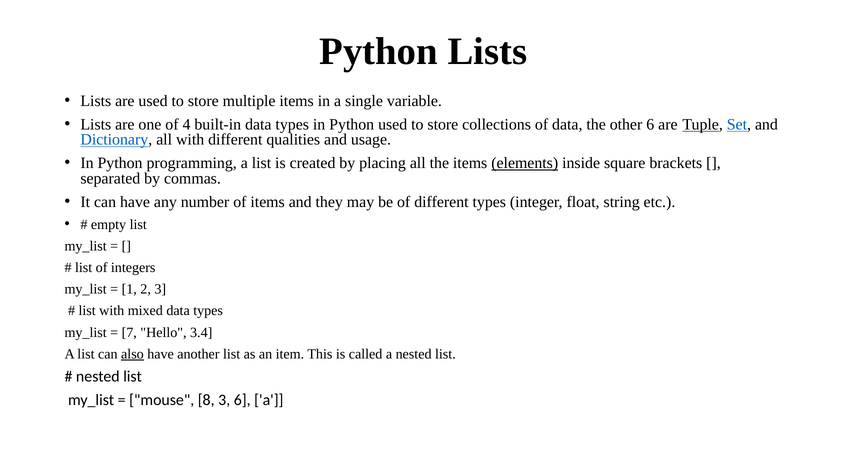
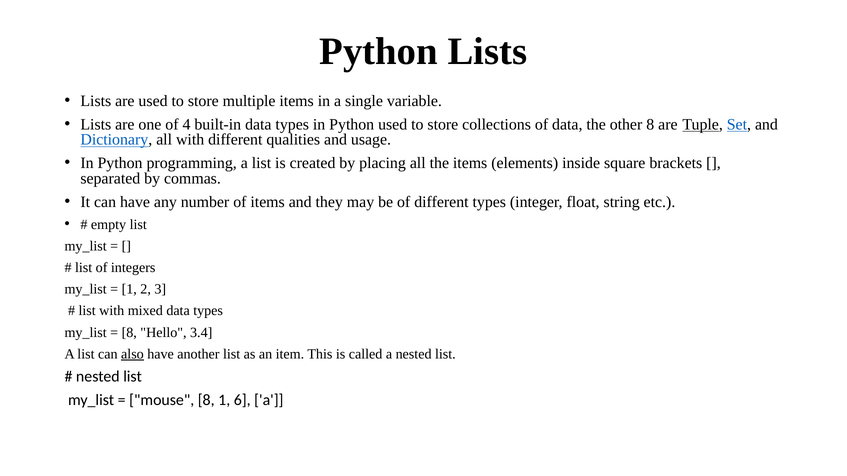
other 6: 6 -> 8 (650, 124)
elements underline: present -> none (525, 163)
7: 7 -> 8 (129, 333)
8 3: 3 -> 1 (224, 400)
